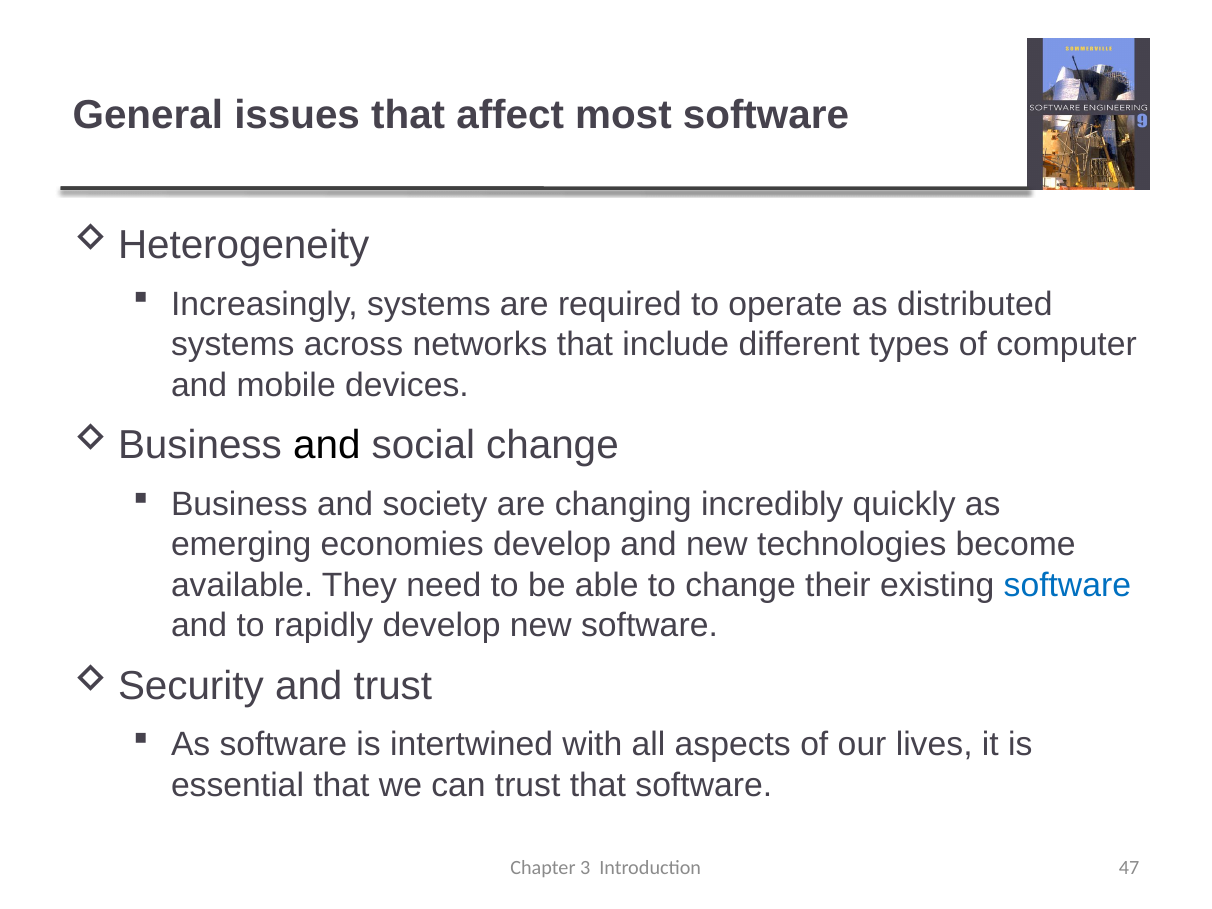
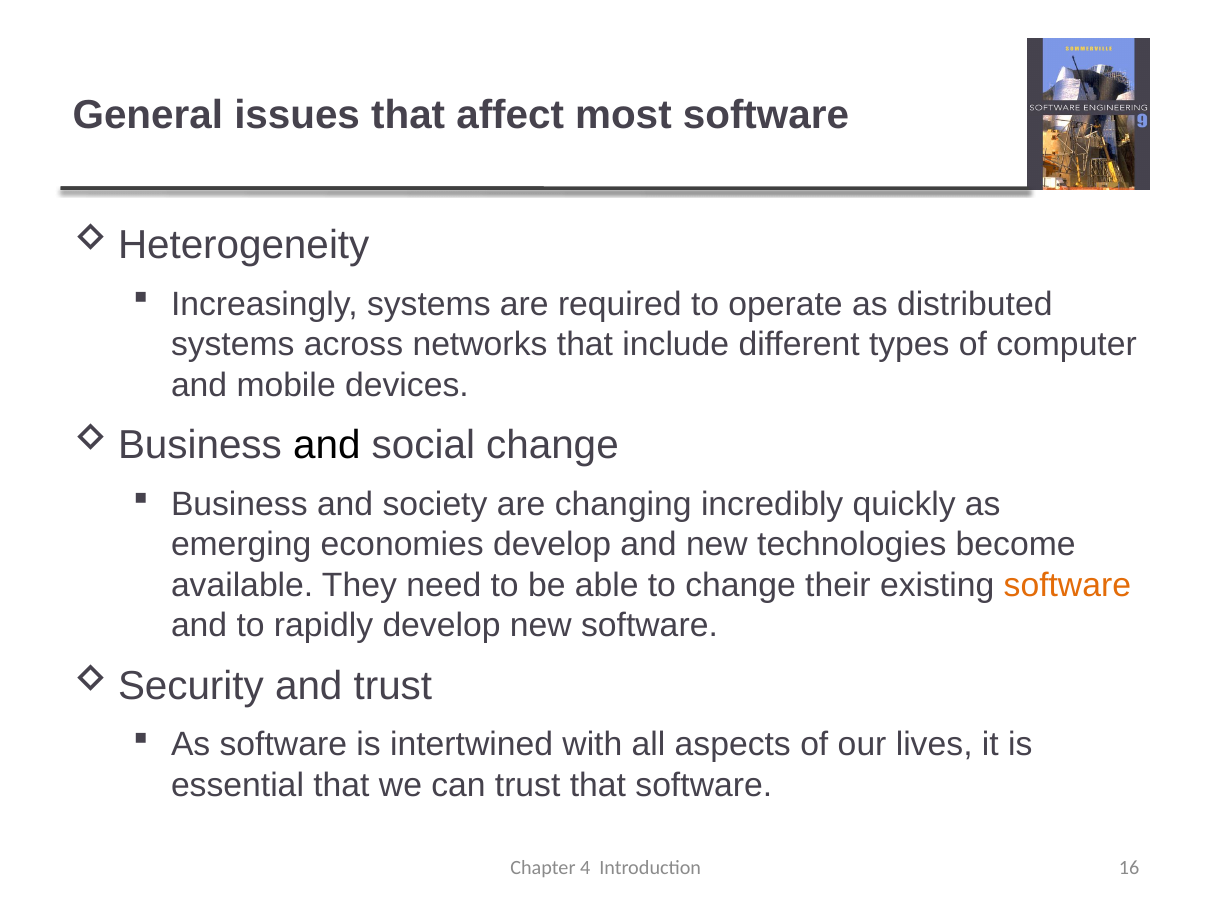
software colour: blue -> orange (1067, 585)
3: 3 -> 4 (585, 868)
47: 47 -> 16 (1129, 868)
